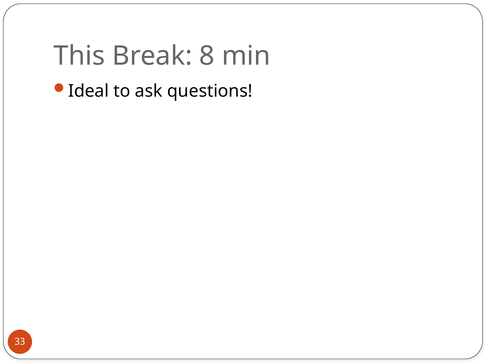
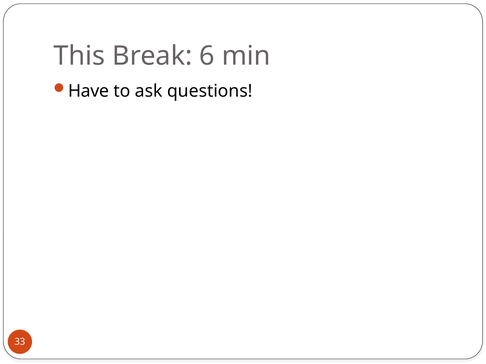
8: 8 -> 6 (207, 56)
Ideal: Ideal -> Have (89, 91)
